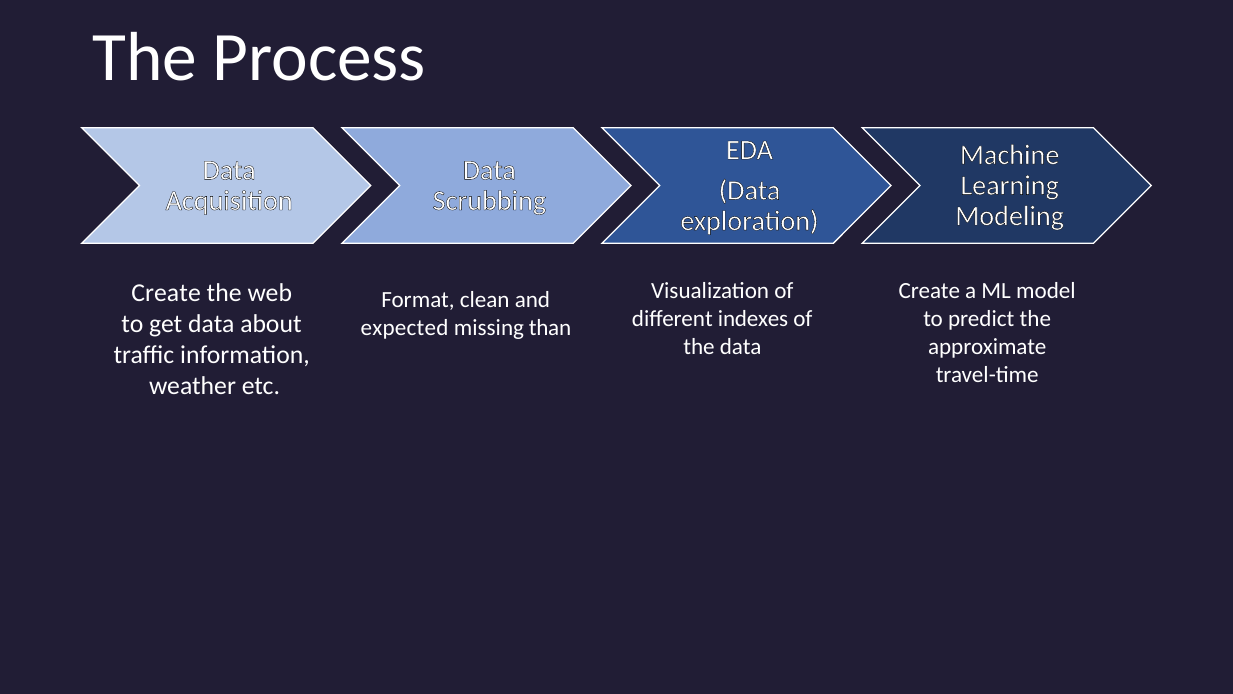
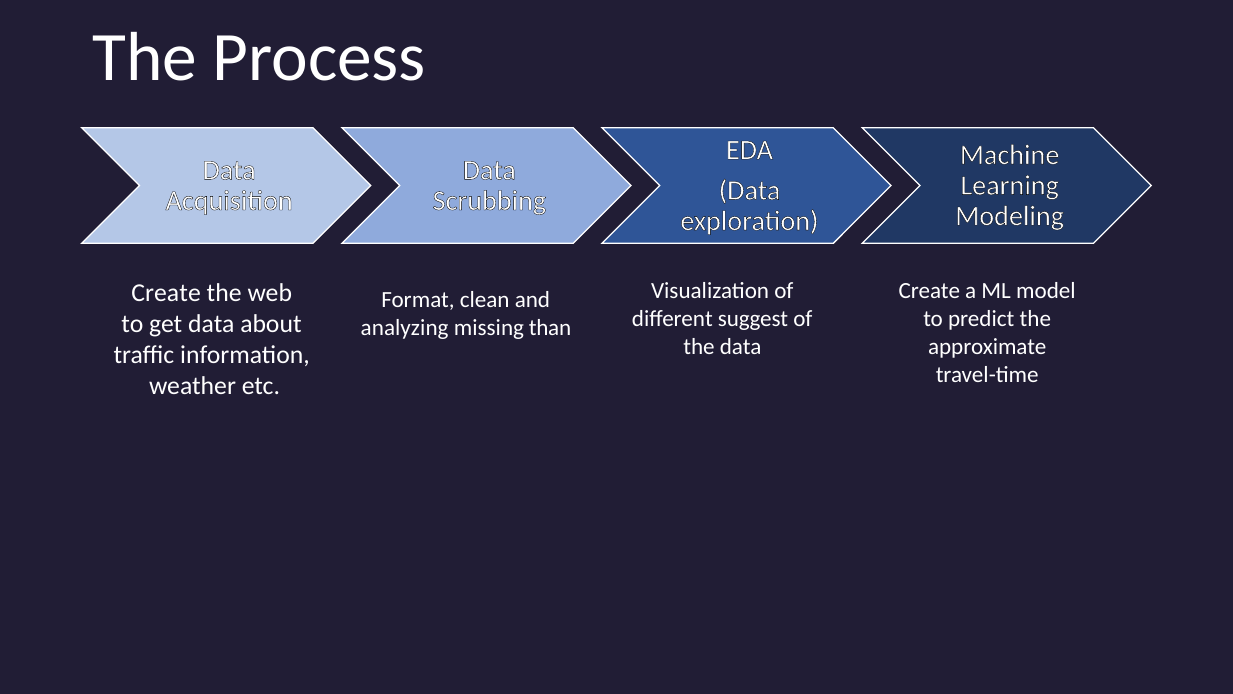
indexes: indexes -> suggest (753, 319)
expected: expected -> analyzing (405, 327)
